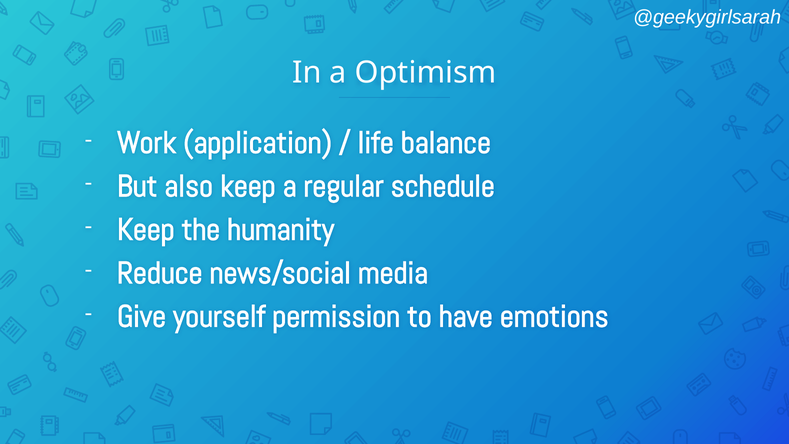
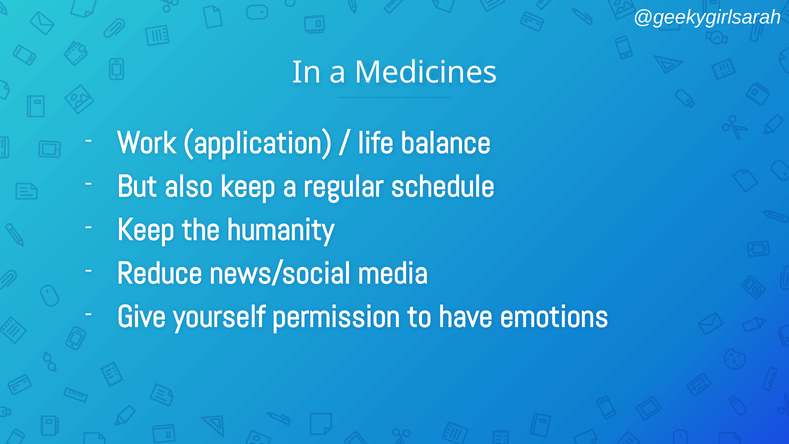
Optimism: Optimism -> Medicines (426, 72)
